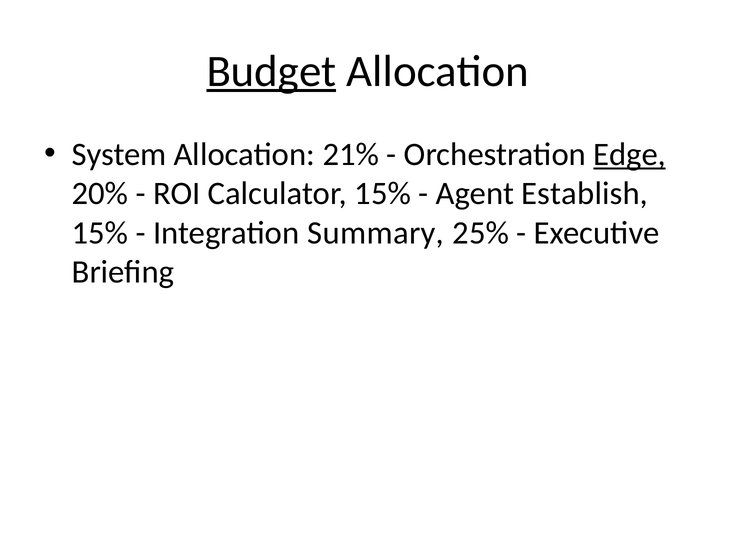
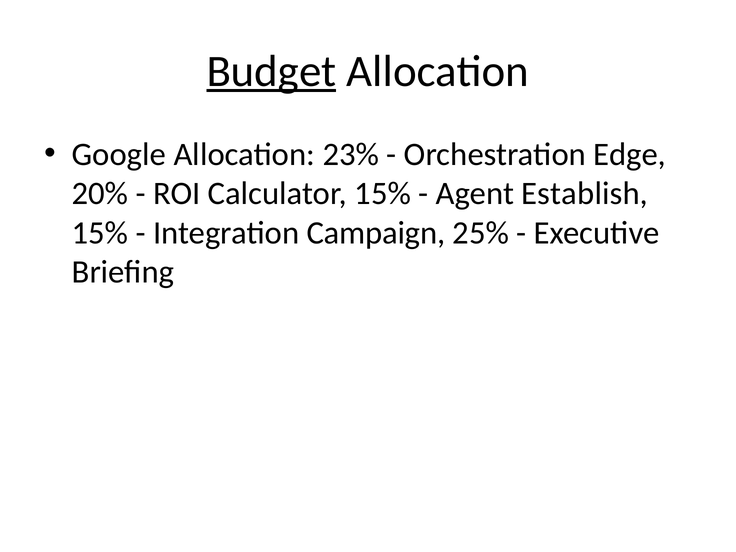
System: System -> Google (119, 154)
21%: 21% -> 23% (351, 154)
Edge underline: present -> none (630, 154)
Summary: Summary -> Campaign (376, 233)
